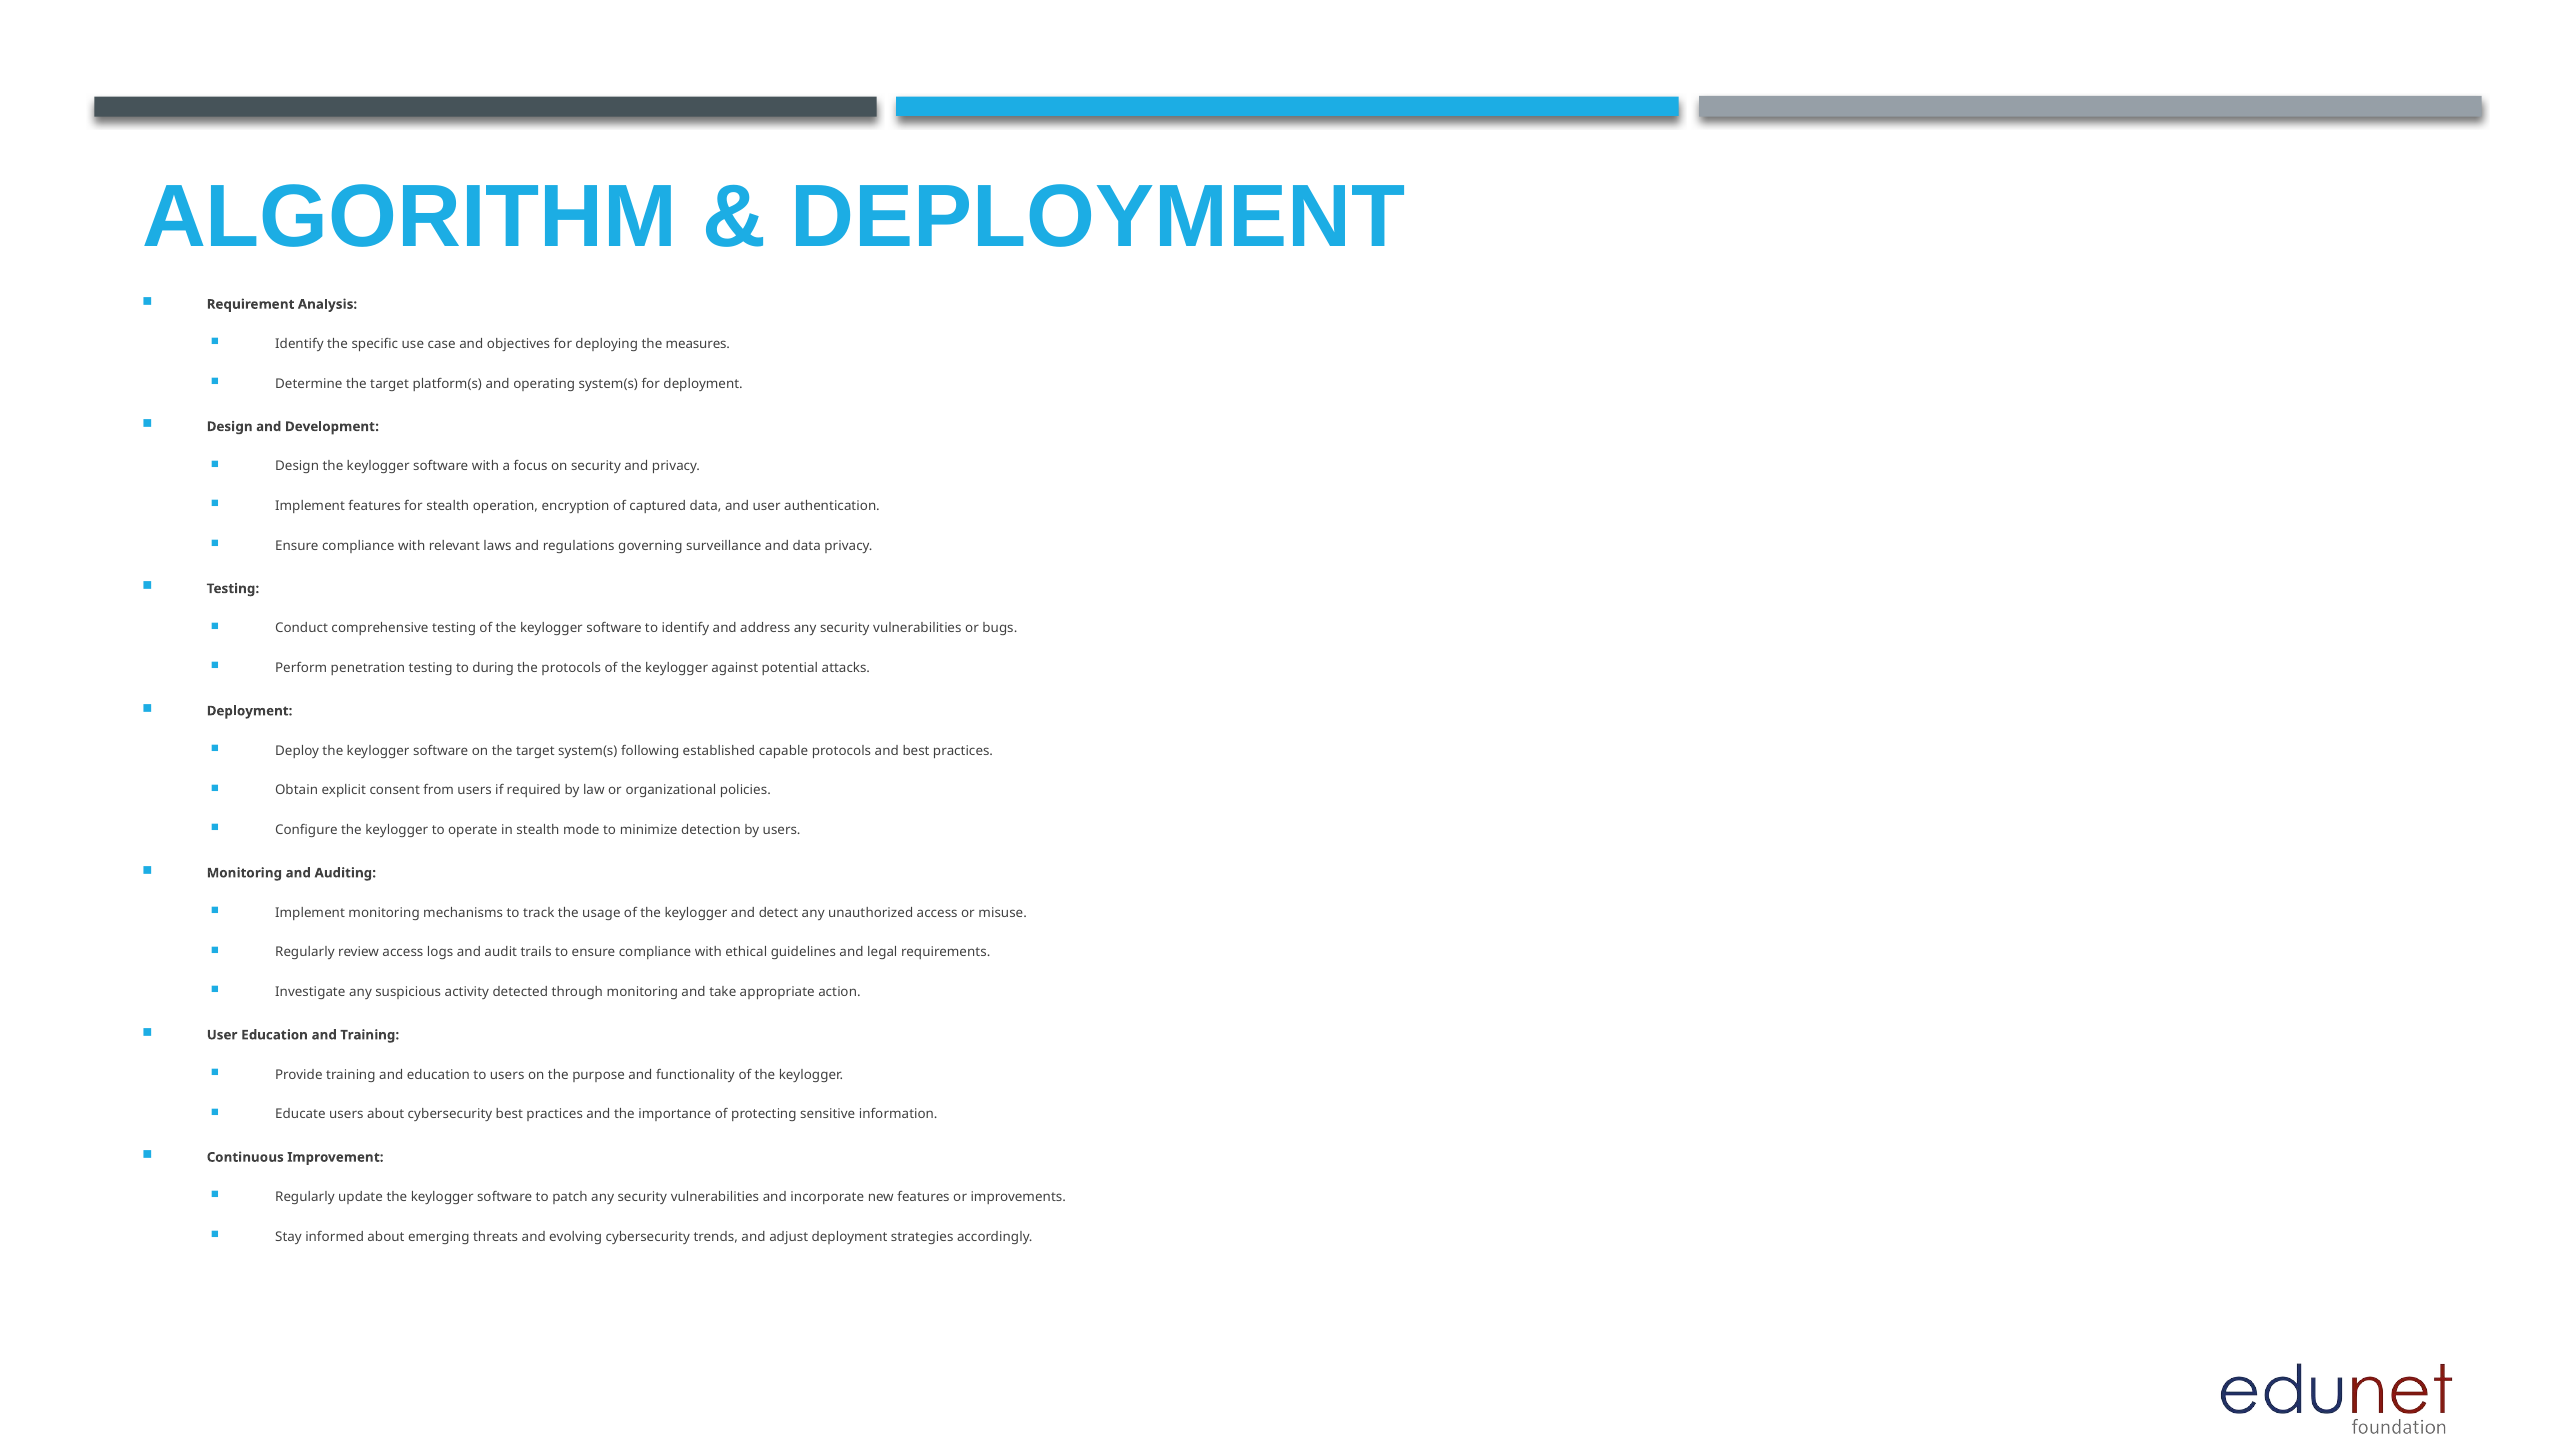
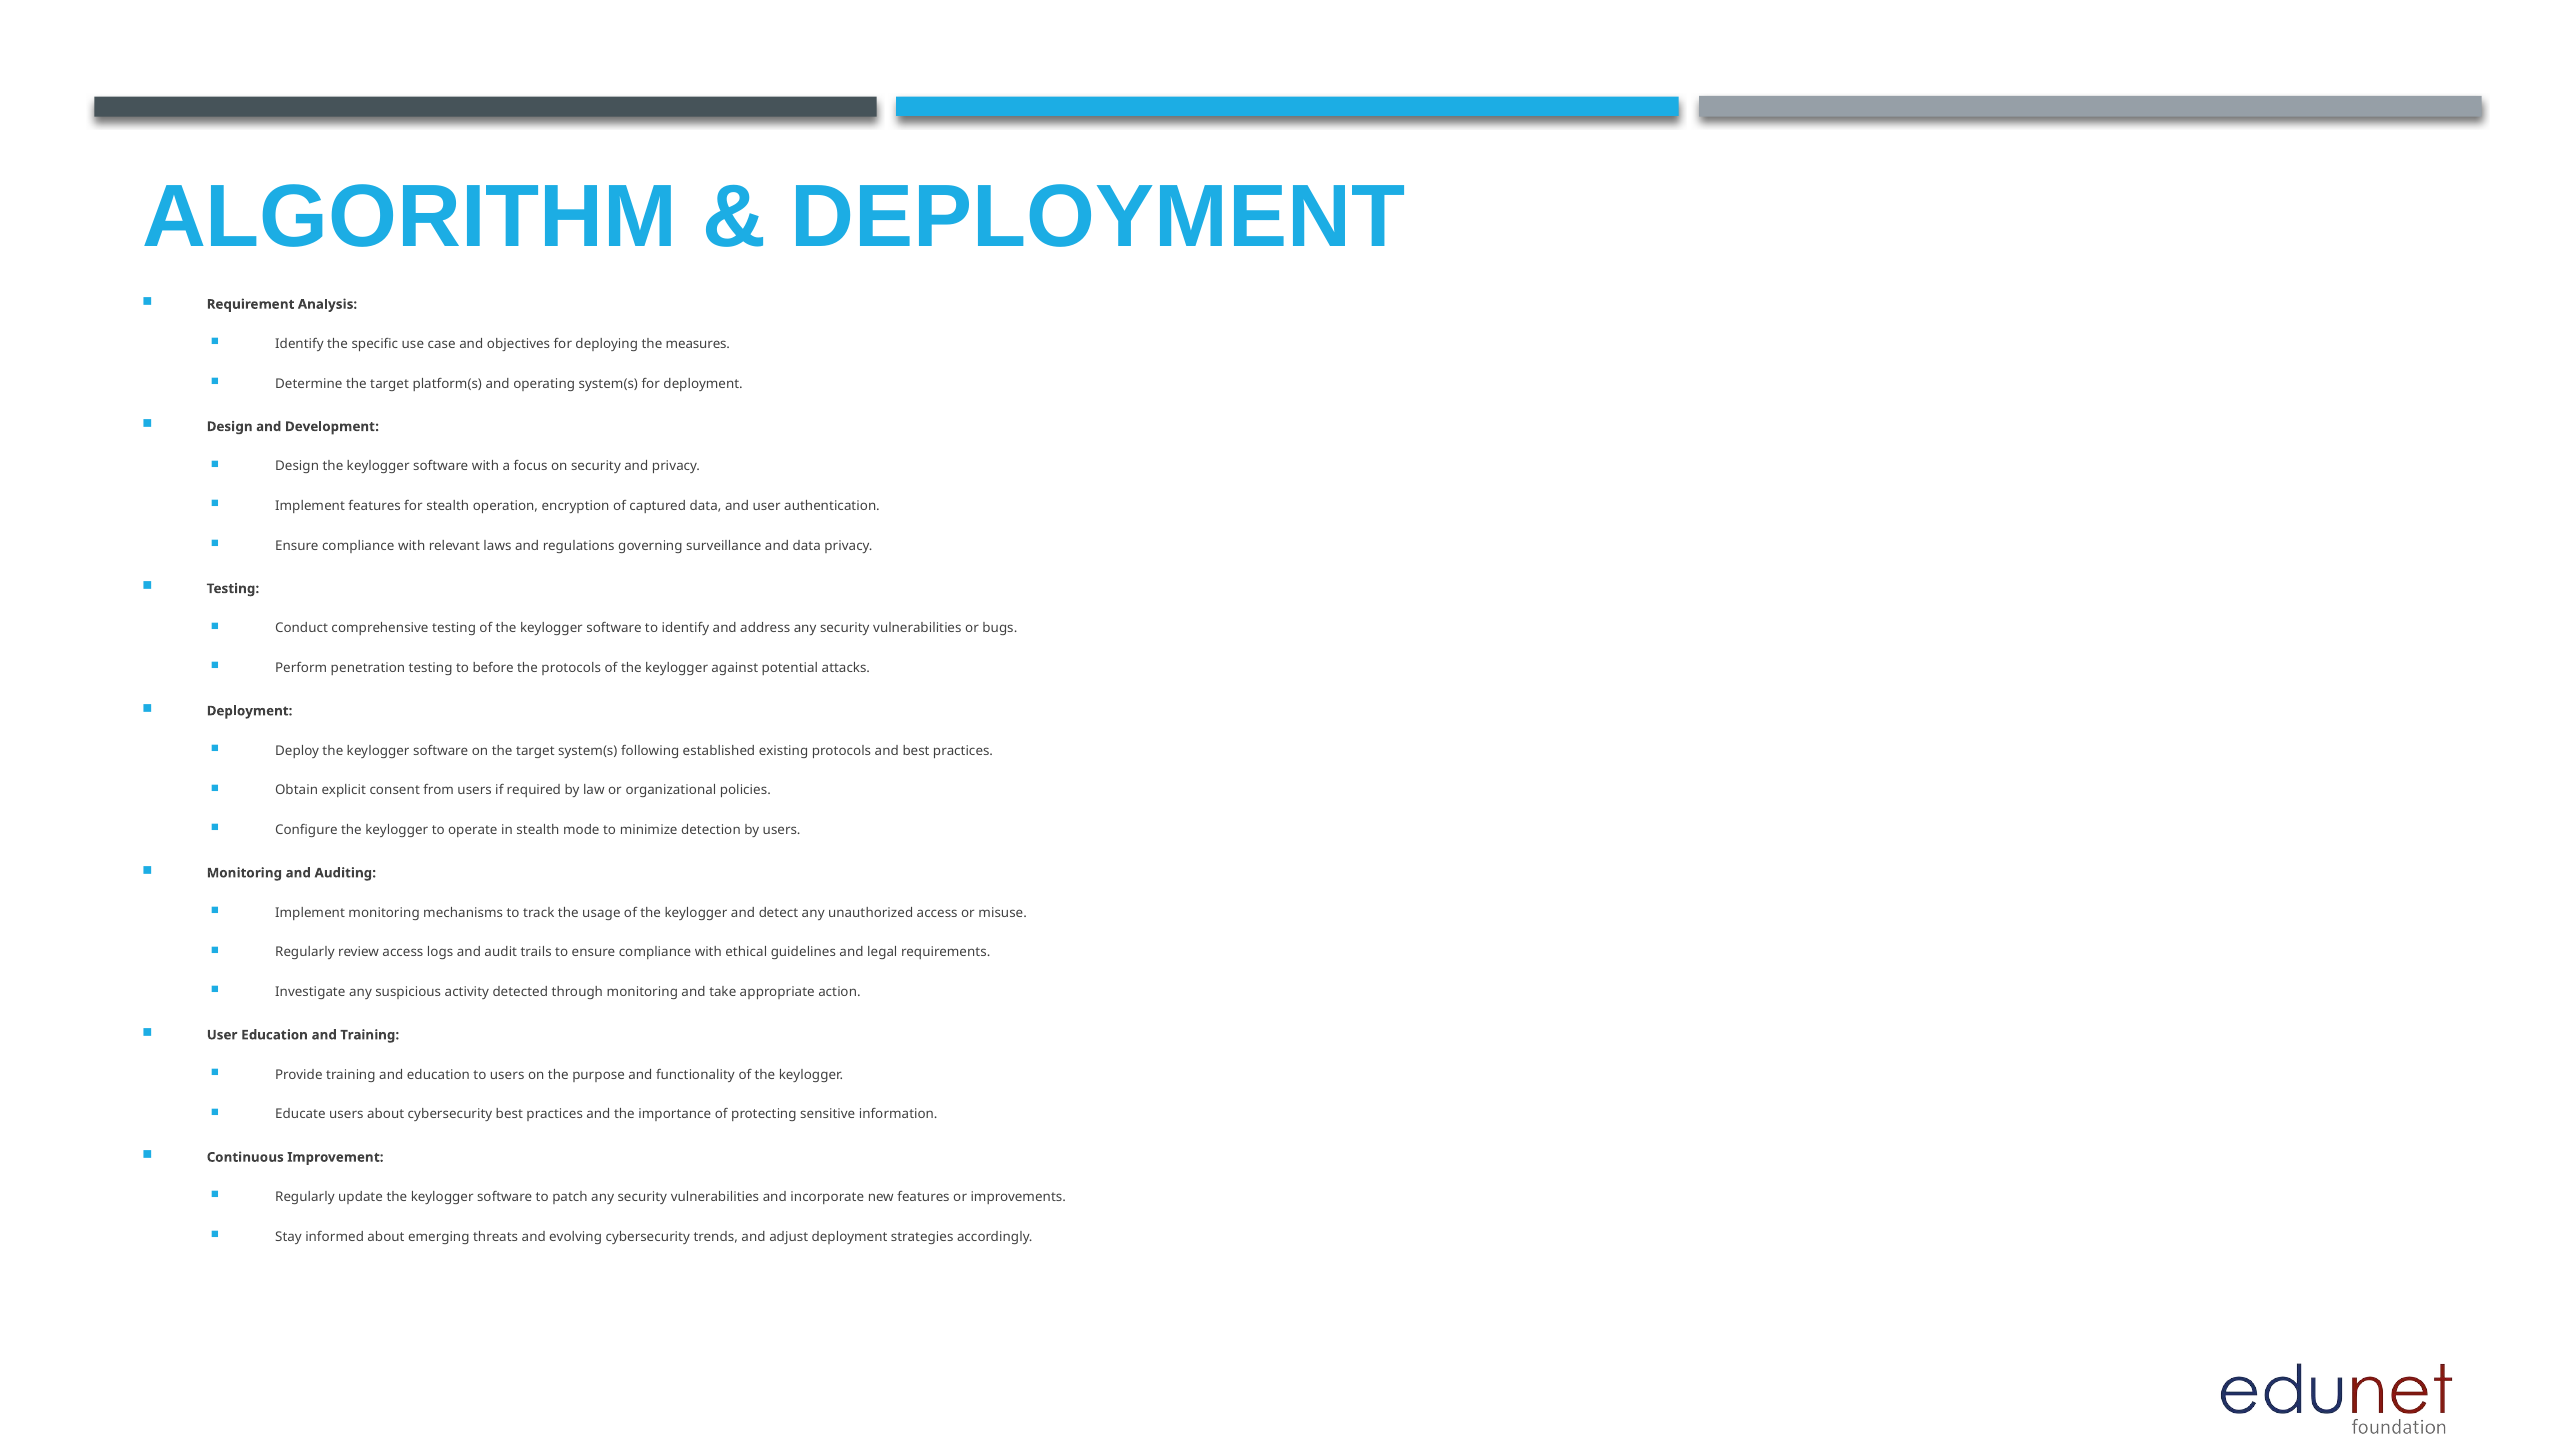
during: during -> before (493, 668)
capable: capable -> existing (784, 751)
